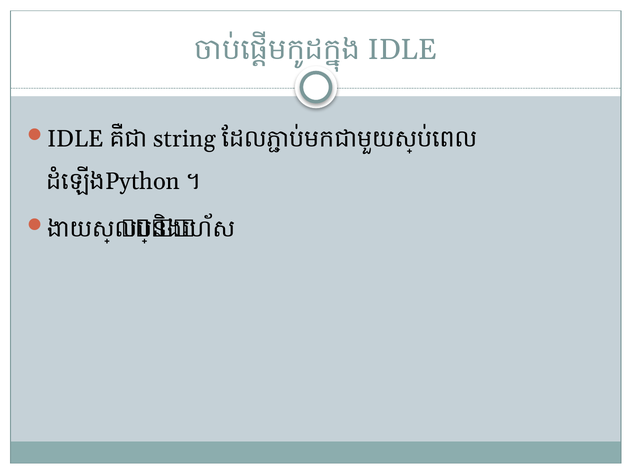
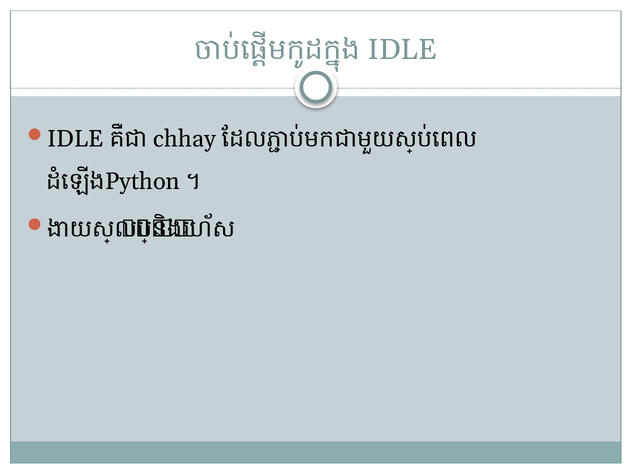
string: string -> chhay (185, 139)
